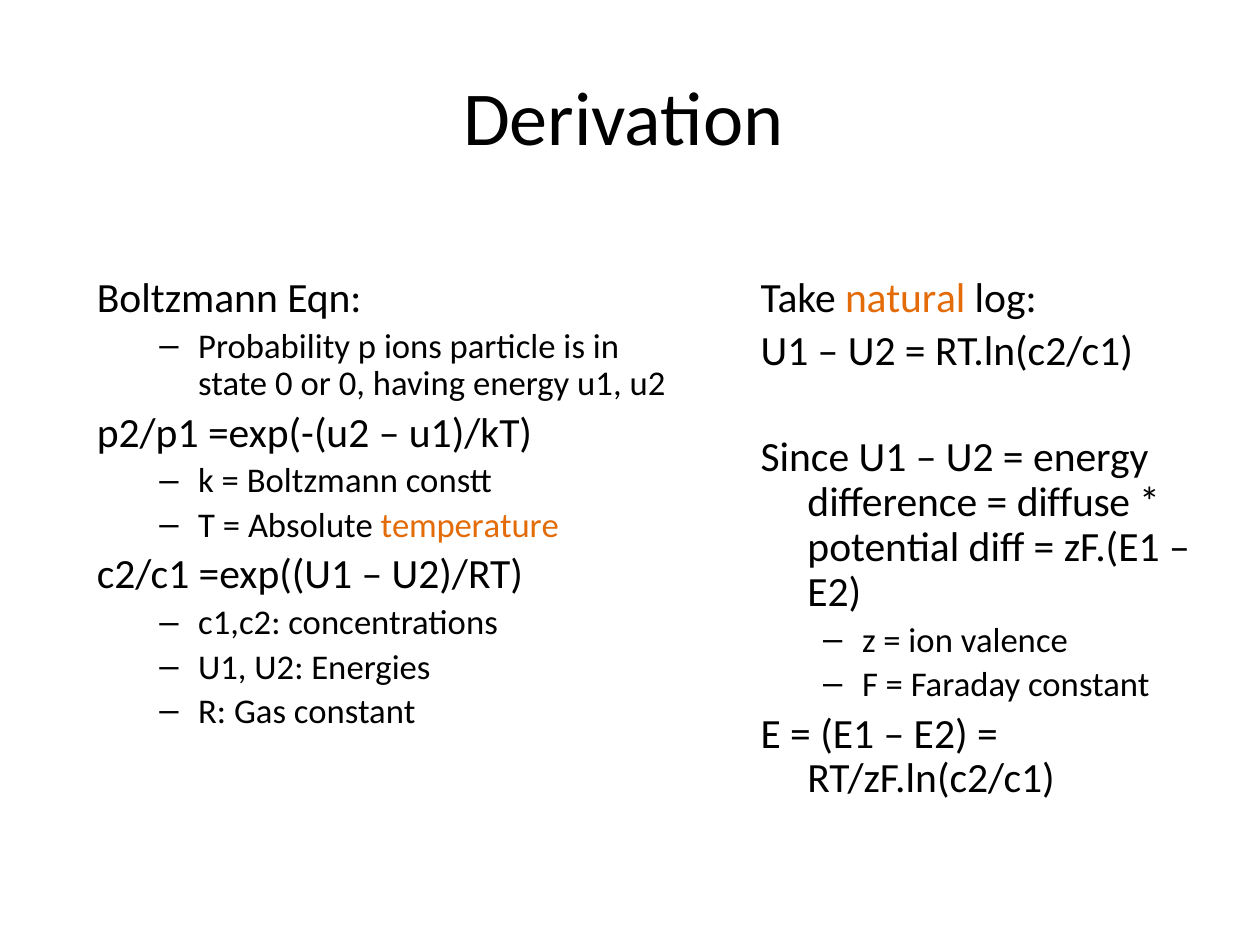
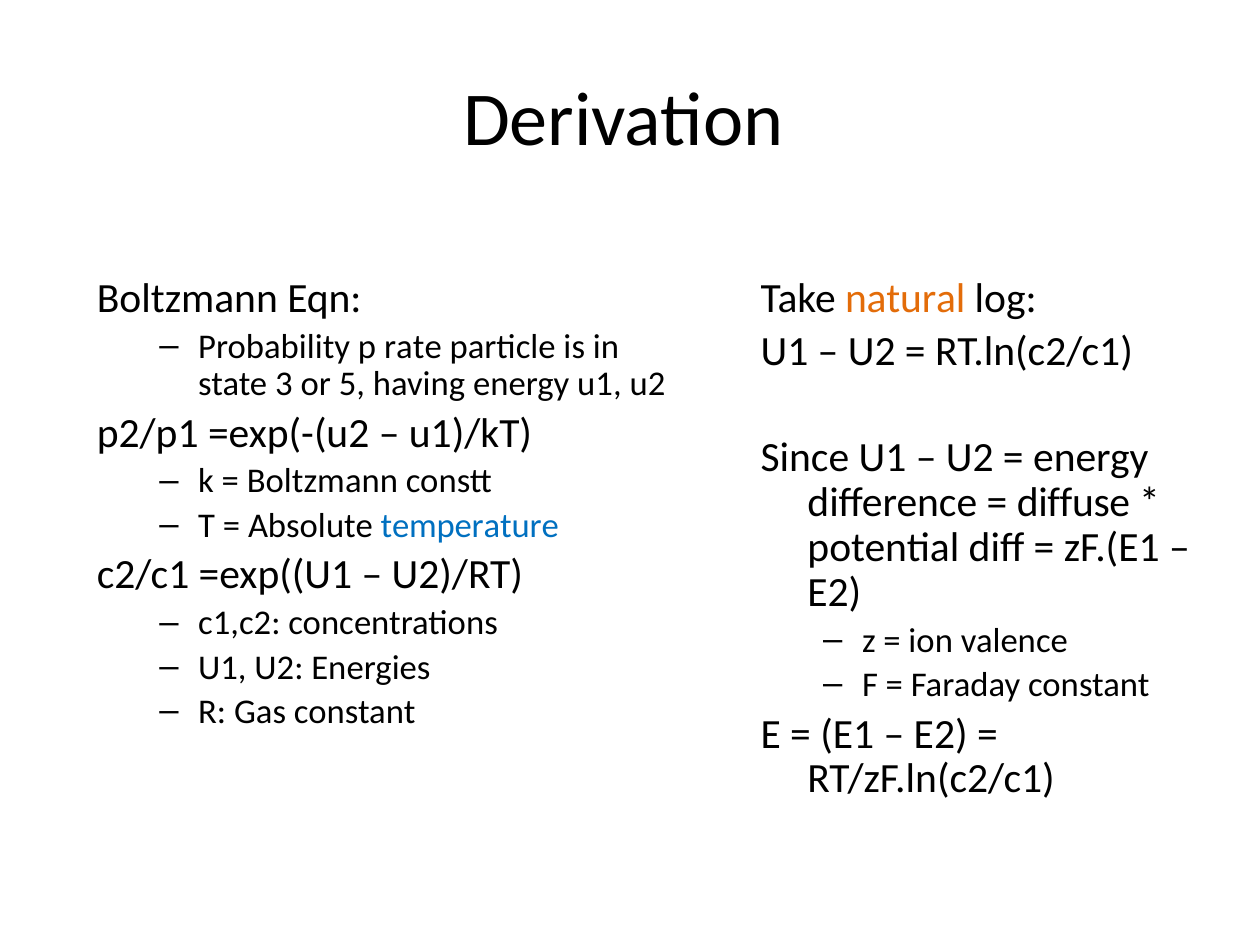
ions: ions -> rate (413, 347)
state 0: 0 -> 3 (284, 384)
or 0: 0 -> 5 (352, 384)
temperature colour: orange -> blue (470, 526)
